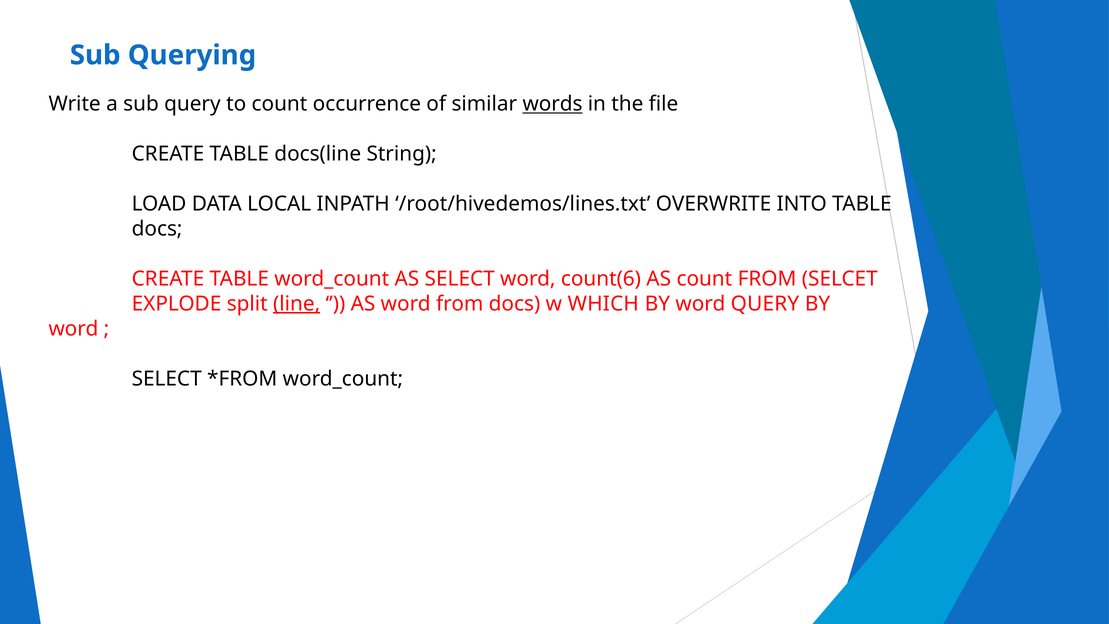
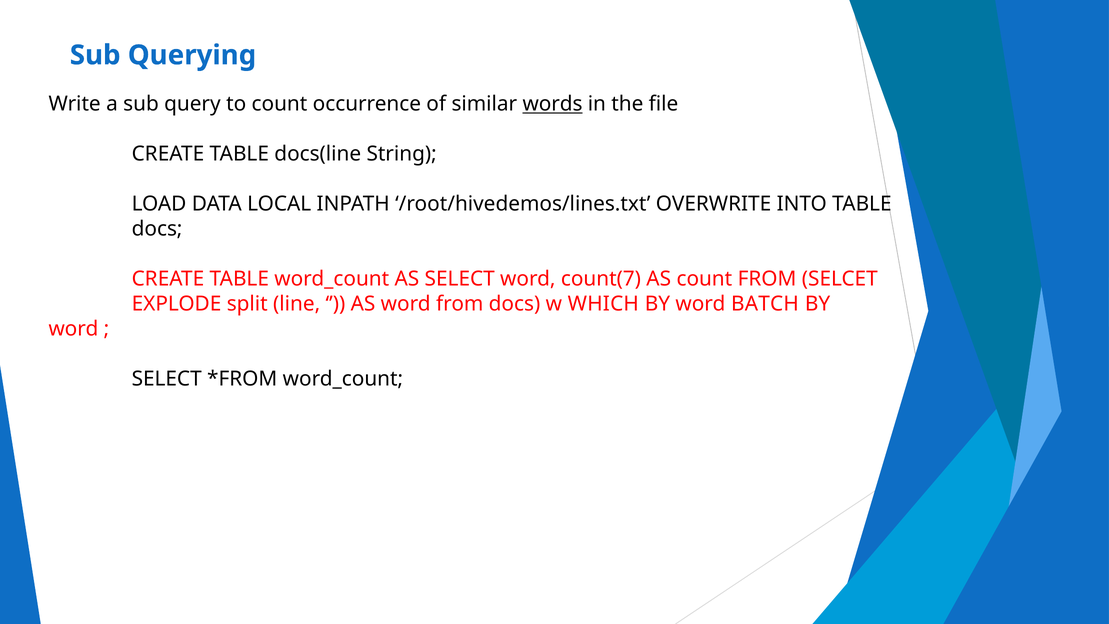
count(6: count(6 -> count(7 (601, 279)
line underline: present -> none (297, 304)
word QUERY: QUERY -> BATCH (765, 304)
